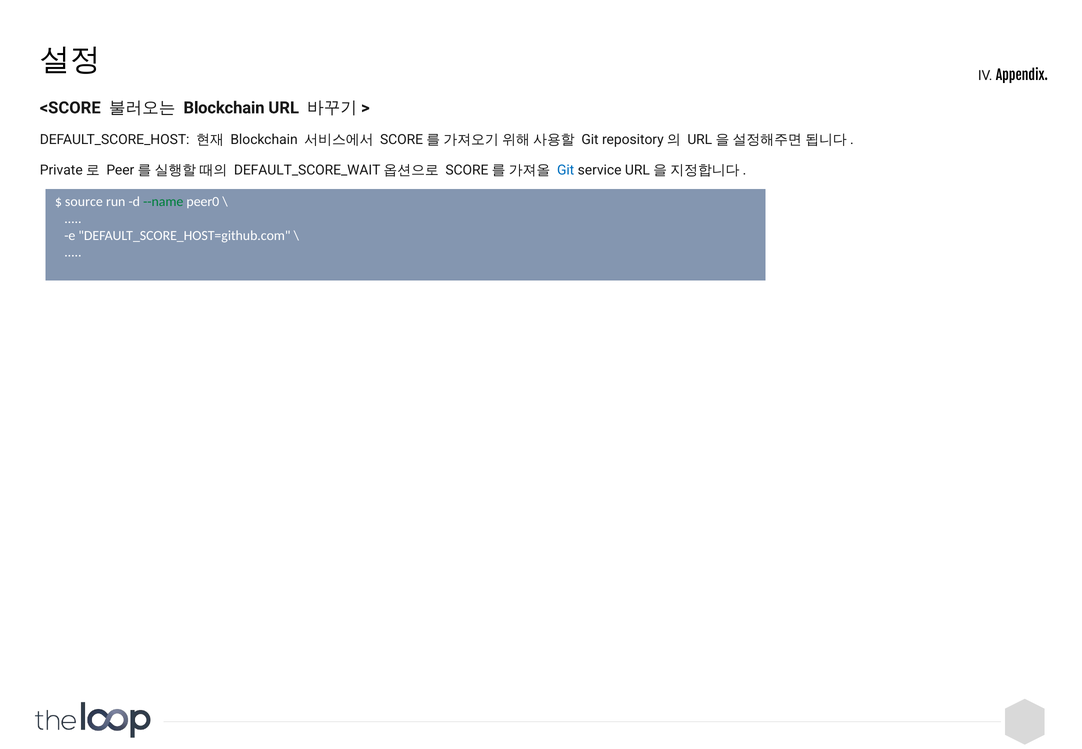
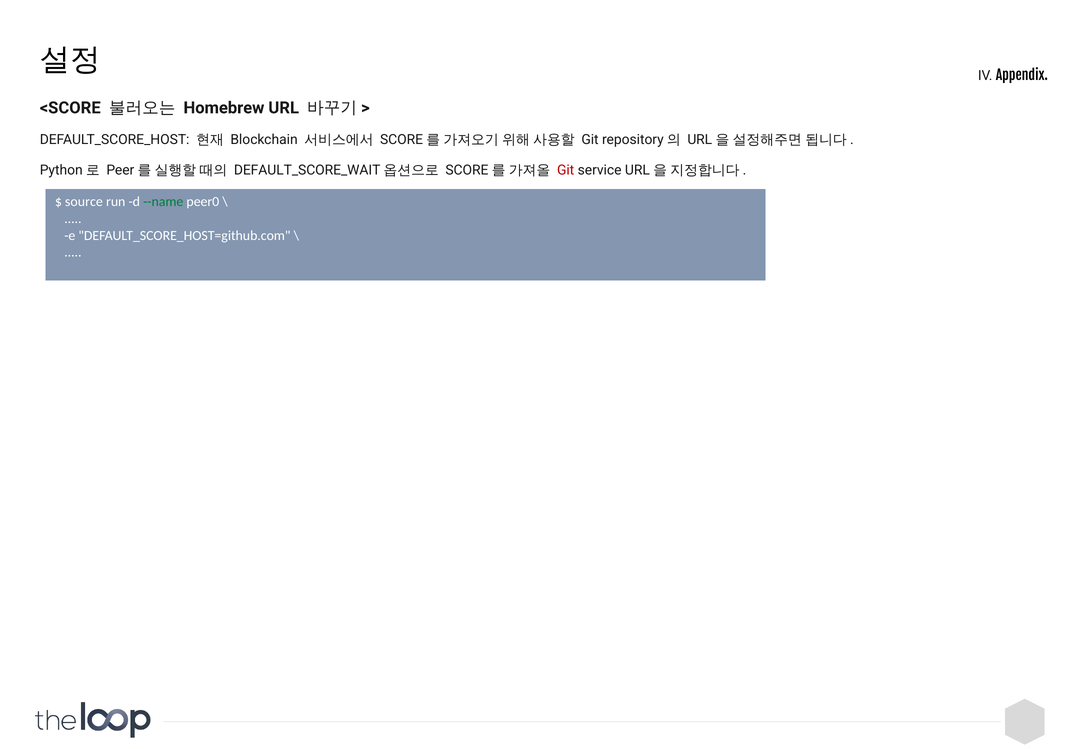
Blockchain: Blockchain -> Homebrew (224, 108)
Private: Private -> Python (61, 170)
Git colour: blue -> red (566, 170)
